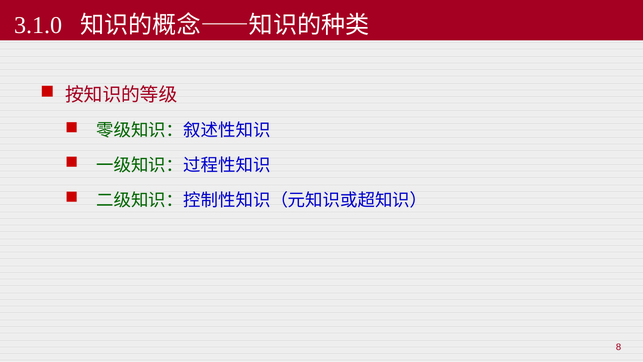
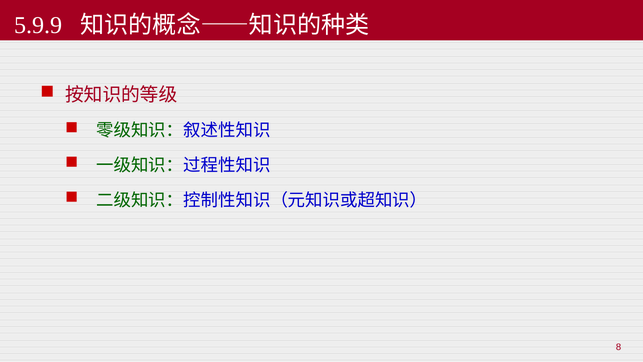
3.1.0: 3.1.0 -> 5.9.9 (38, 25)
